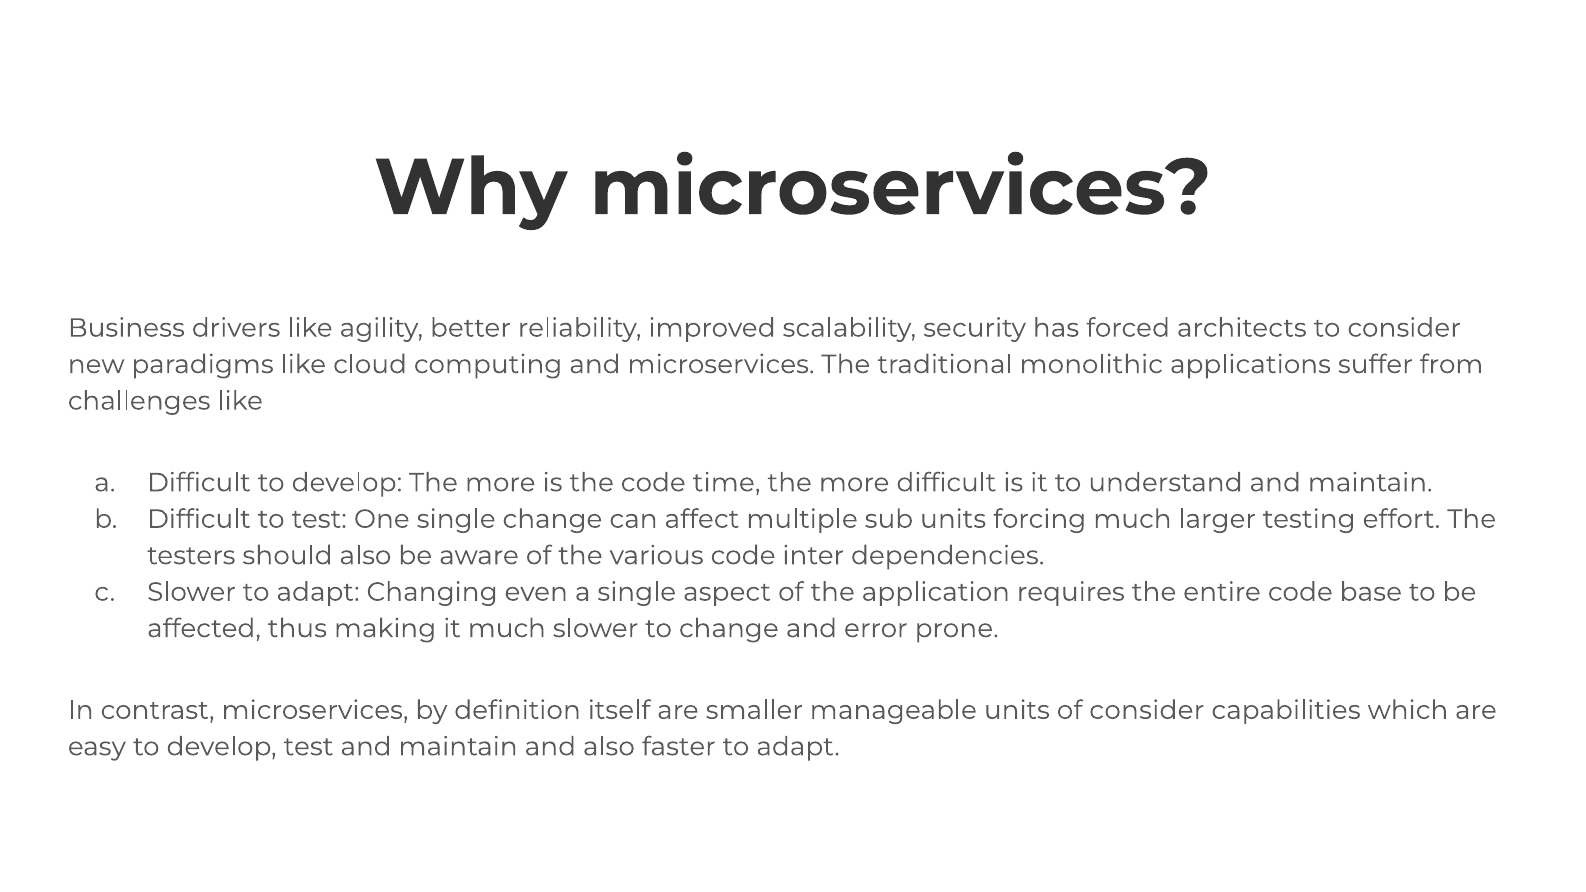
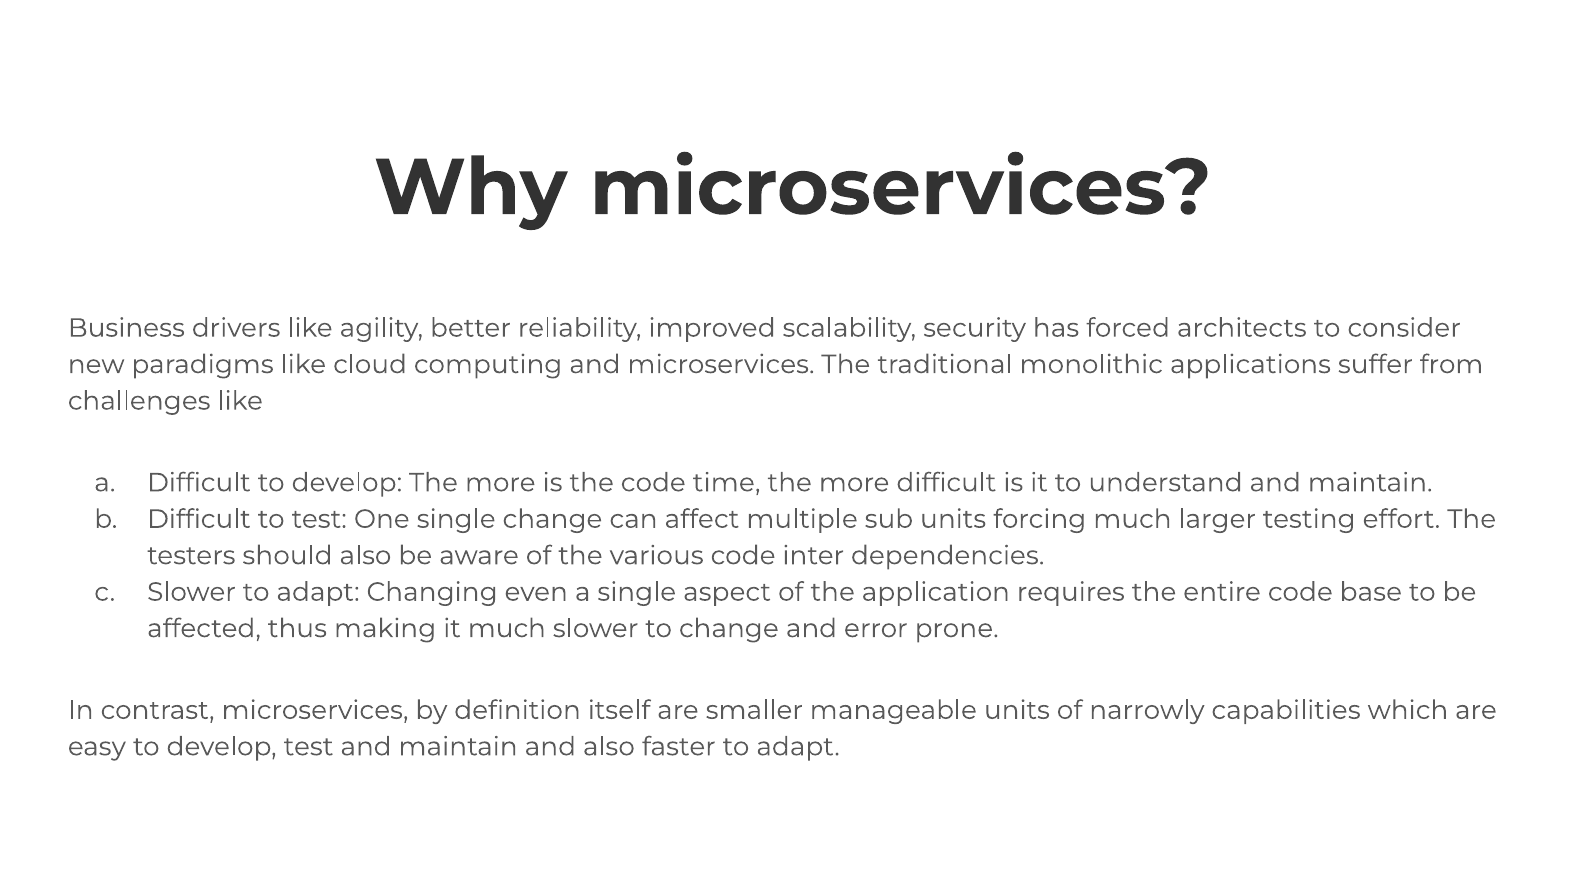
of consider: consider -> narrowly (1147, 710)
